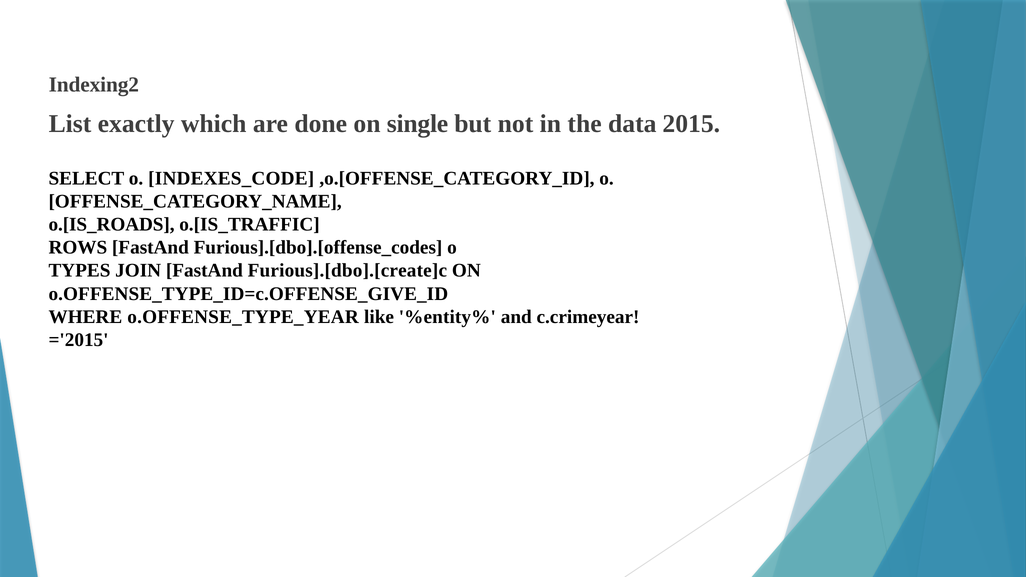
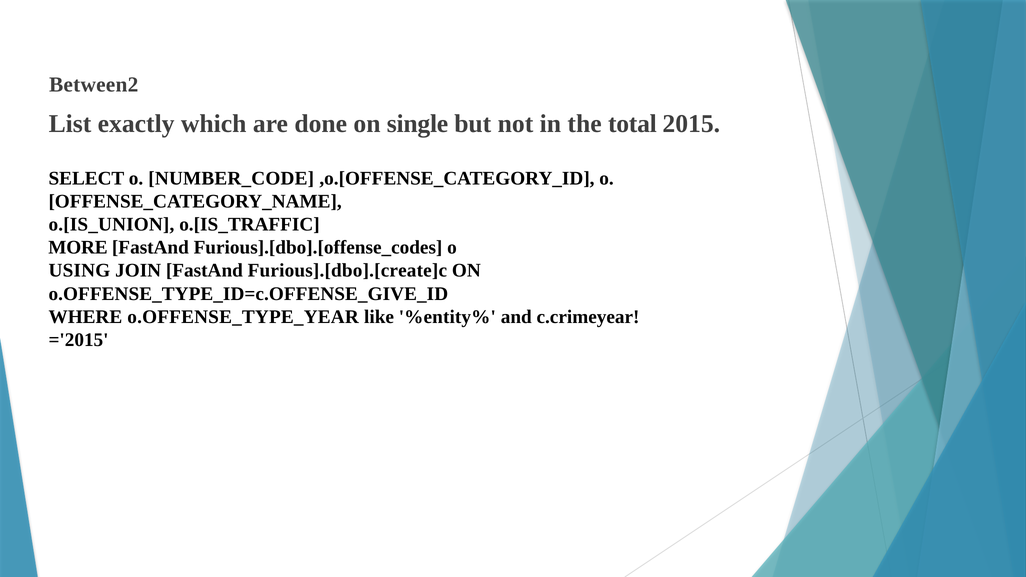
Indexing2: Indexing2 -> Between2 (94, 85)
data: data -> total (632, 124)
INDEXES_CODE: INDEXES_CODE -> NUMBER_CODE (231, 178)
o.[IS_ROADS: o.[IS_ROADS -> o.[IS_UNION (111, 224)
ROWS: ROWS -> MORE (78, 248)
TYPES: TYPES -> USING (79, 271)
